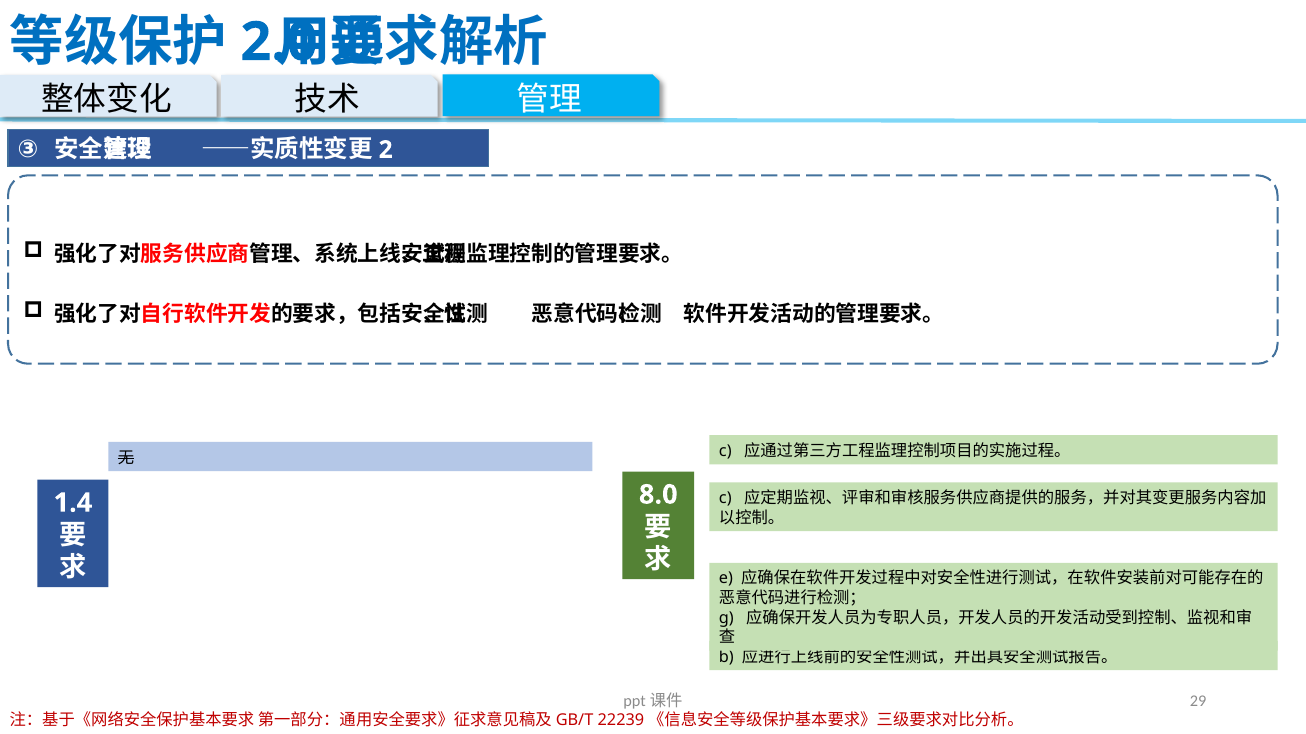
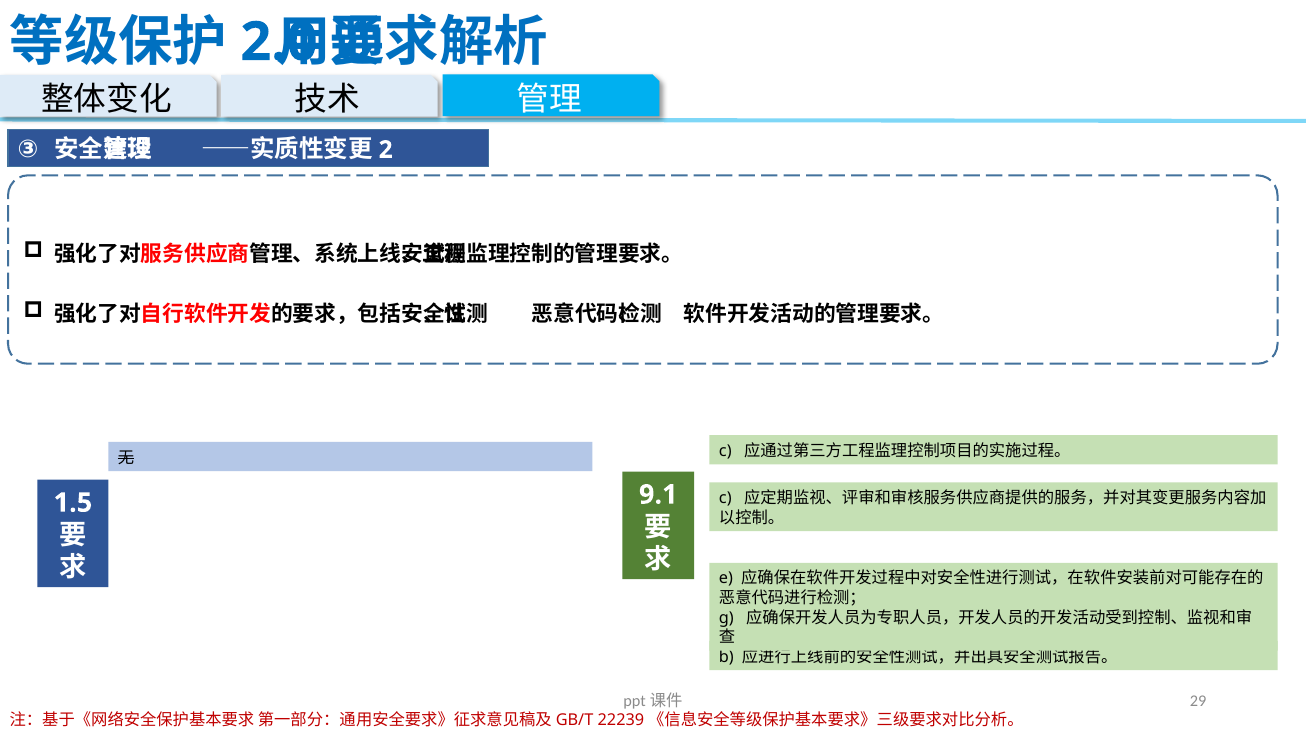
8.0: 8.0 -> 9.1 (658, 495)
1.4: 1.4 -> 1.5 (73, 503)
